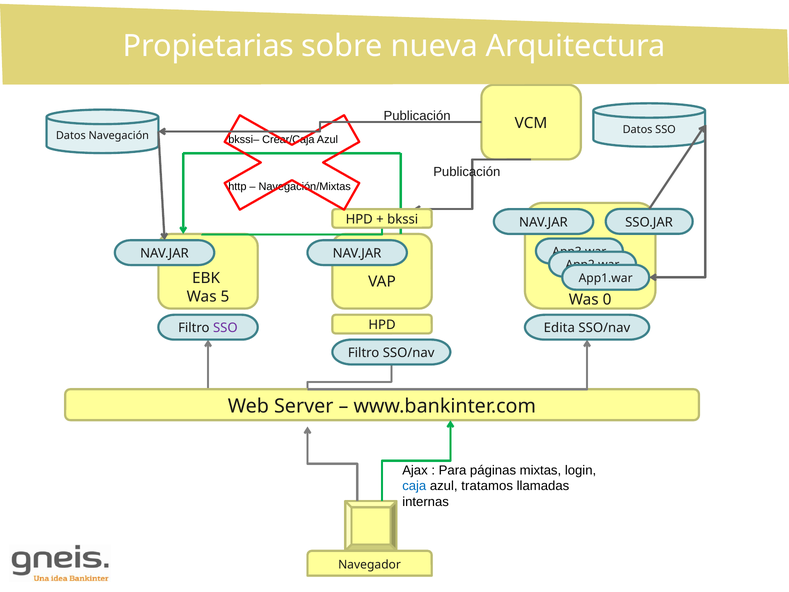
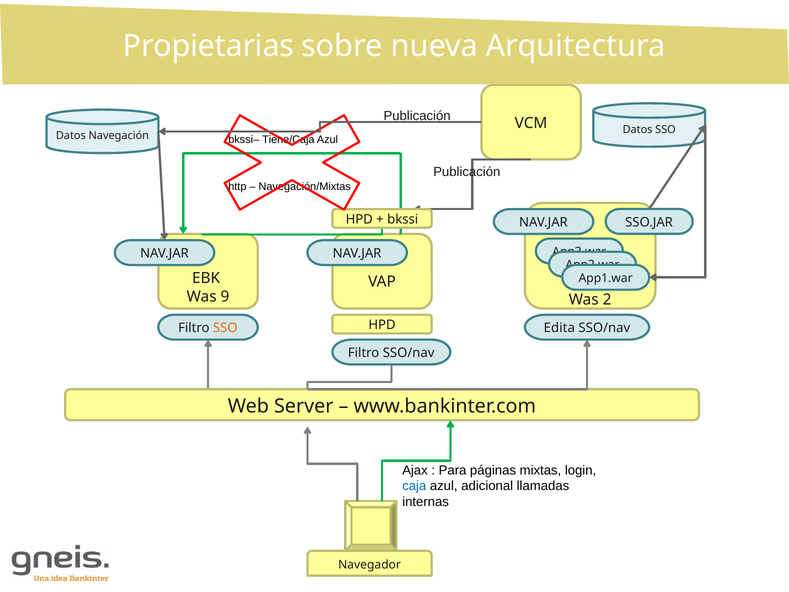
Crear/Caja: Crear/Caja -> Tiene/Caja (288, 139)
5: 5 -> 9 (225, 297)
0: 0 -> 2 (607, 299)
SSO colour: purple -> orange (225, 328)
tratamos: tratamos -> adicional (487, 486)
